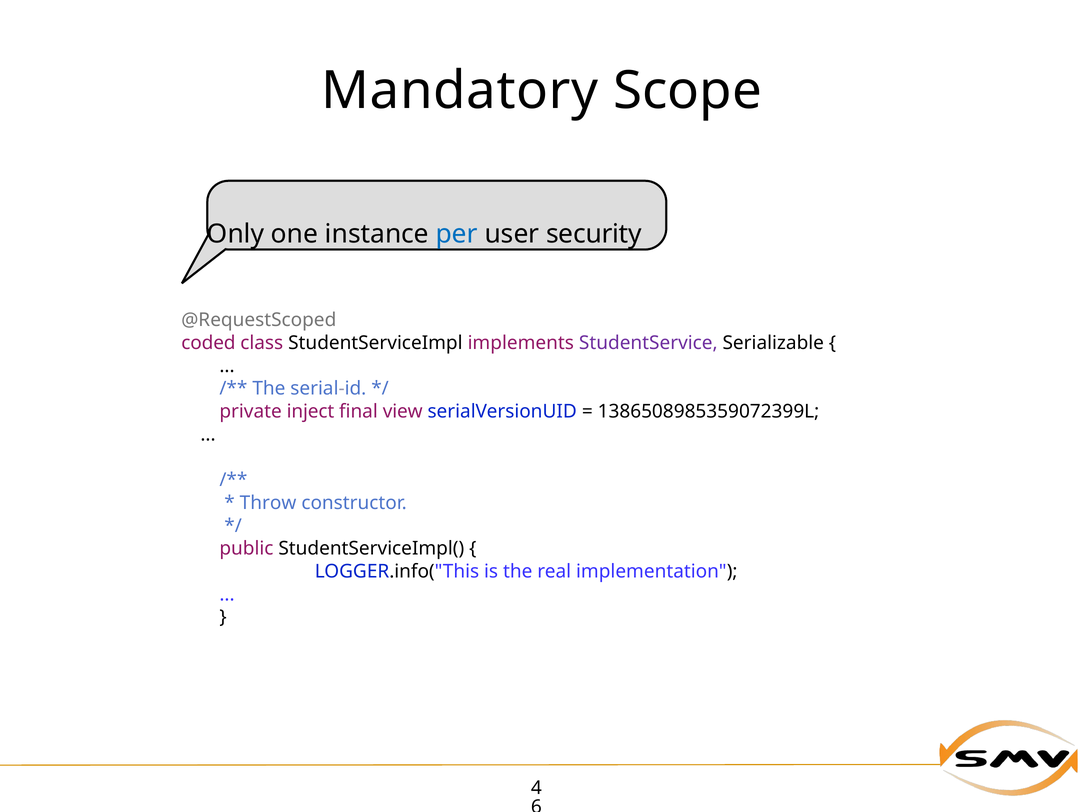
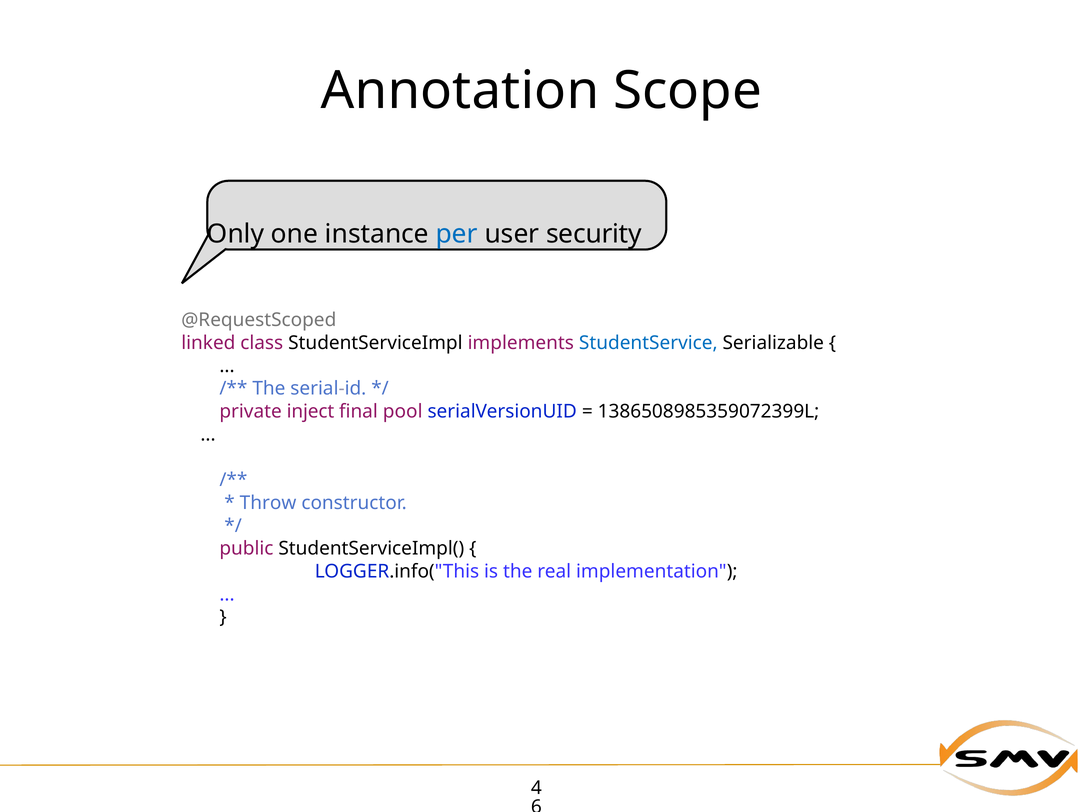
Mandatory: Mandatory -> Annotation (460, 91)
coded: coded -> linked (208, 343)
StudentService colour: purple -> blue (648, 343)
view: view -> pool (403, 412)
